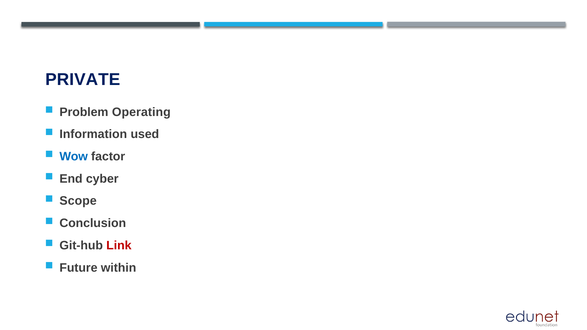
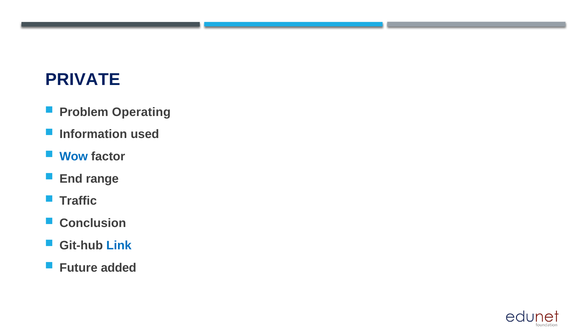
cyber: cyber -> range (102, 179)
Scope: Scope -> Traffic (78, 201)
Link colour: red -> blue (119, 246)
within: within -> added (119, 268)
